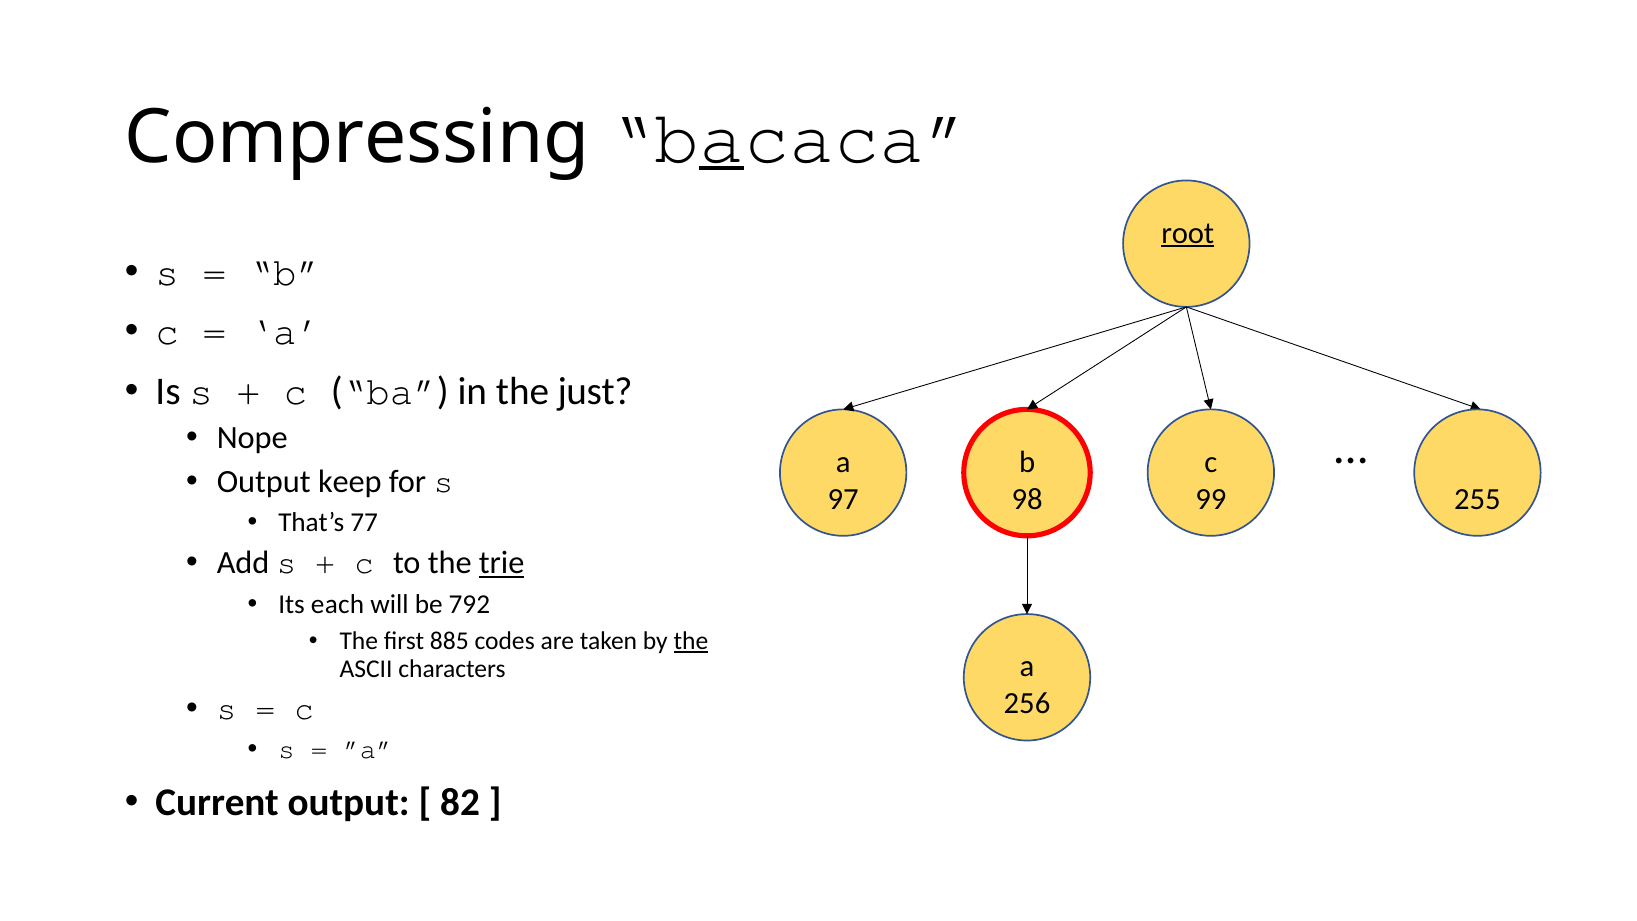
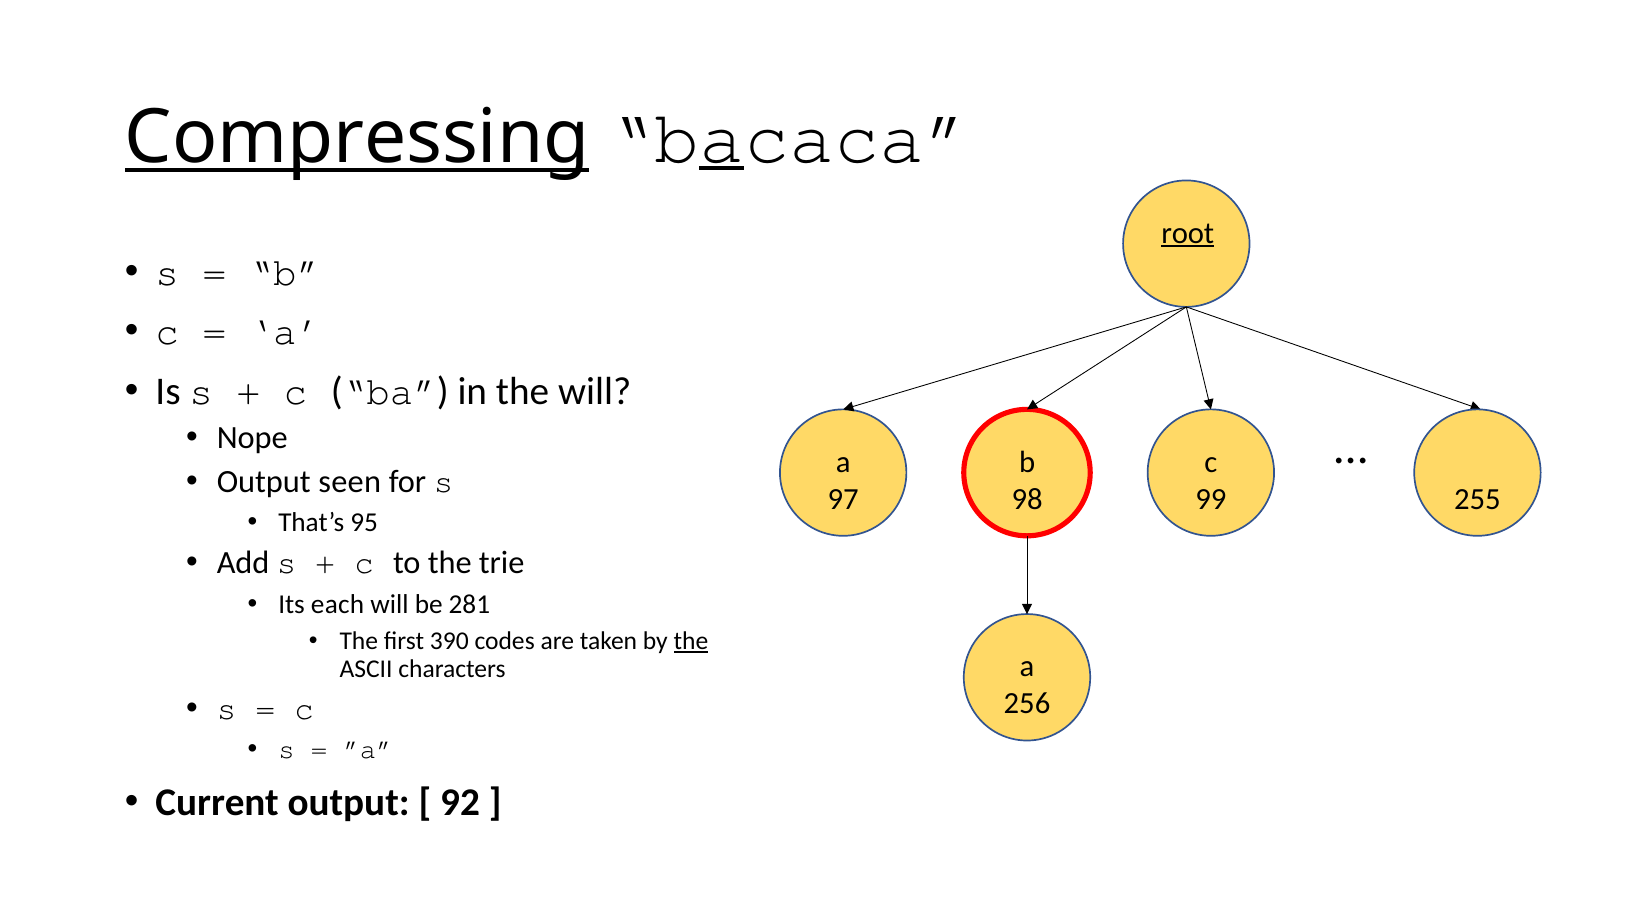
Compressing underline: none -> present (357, 138)
the just: just -> will (595, 391)
keep: keep -> seen (350, 482)
77: 77 -> 95 (364, 522)
trie underline: present -> none (502, 563)
792: 792 -> 281 (469, 604)
885: 885 -> 390 (449, 641)
82: 82 -> 92 (460, 802)
